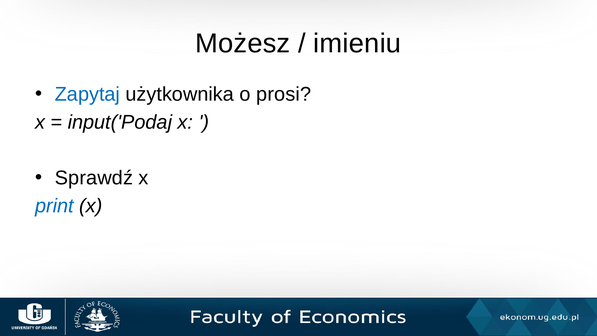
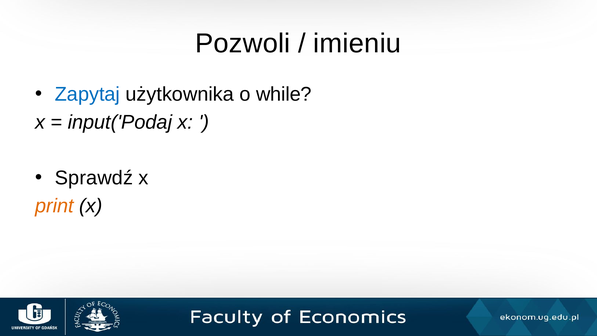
Możesz: Możesz -> Pozwoli (243, 43)
prosi: prosi -> while (284, 94)
print colour: blue -> orange (54, 206)
